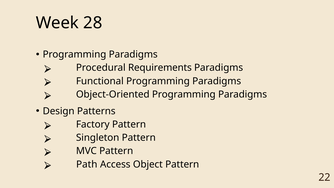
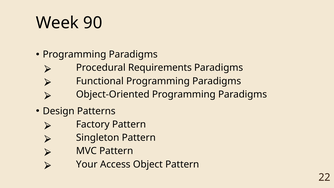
28: 28 -> 90 (93, 23)
Path: Path -> Your (87, 164)
